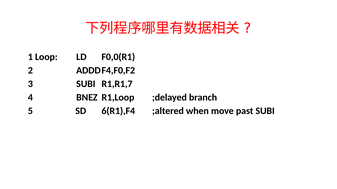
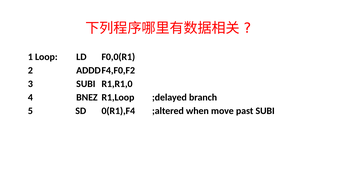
R1,R1,7: R1,R1,7 -> R1,R1,0 (117, 84)
6(R1),F4: 6(R1),F4 -> 0(R1),F4 (118, 111)
